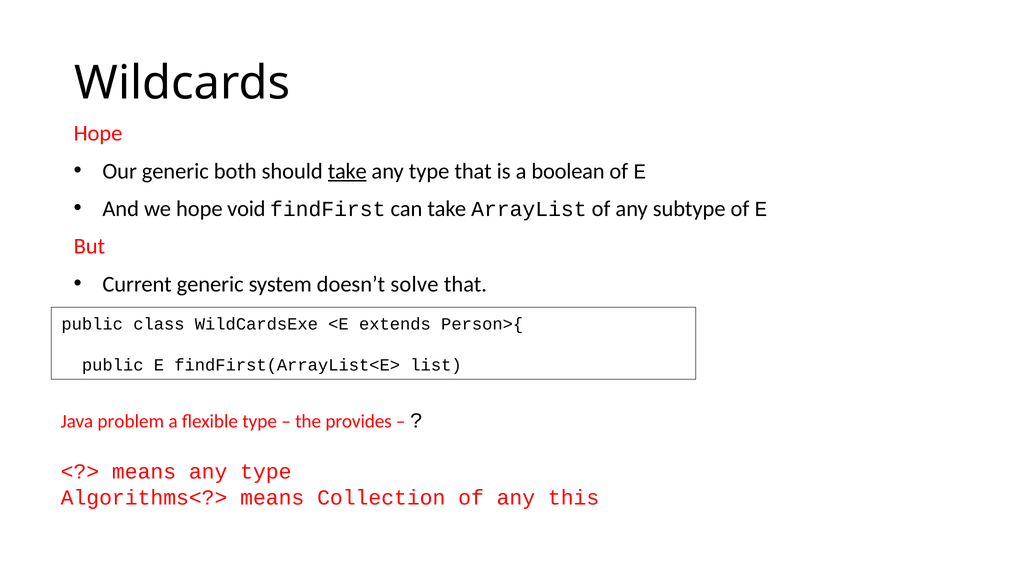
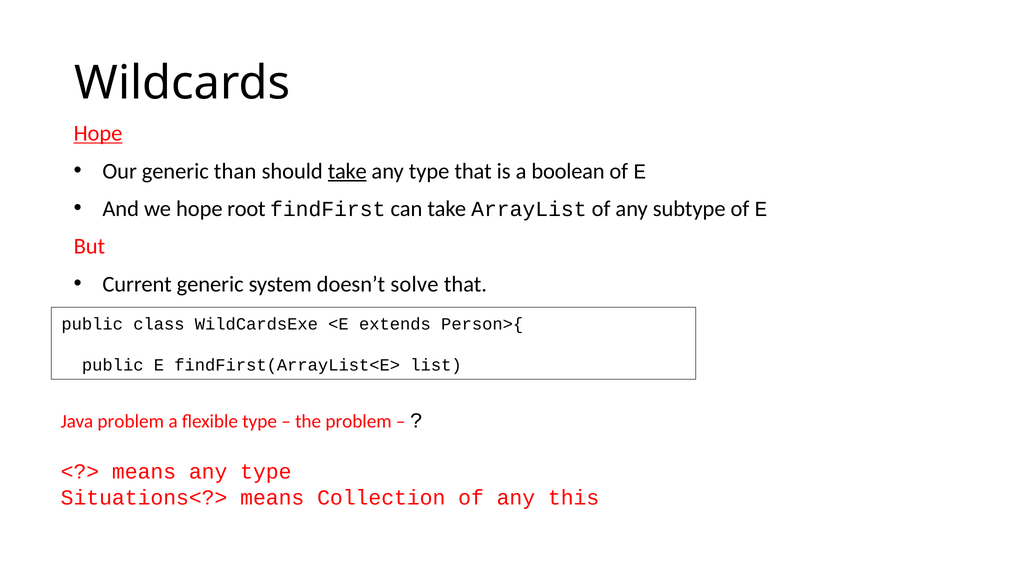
Hope underline: none -> present (98, 133)
both: both -> than (235, 171)
void: void -> root (246, 209)
the provides: provides -> problem (359, 421)
Algorithms<?>: Algorithms<?> -> Situations<?> (144, 497)
